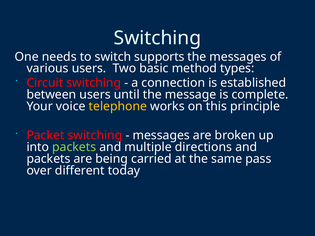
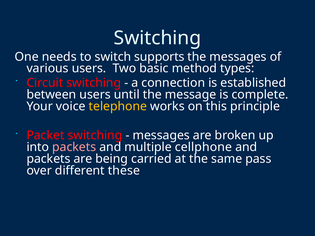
packets colour: light green -> pink (74, 147)
directions: directions -> cellphone (203, 147)
today: today -> these (124, 171)
